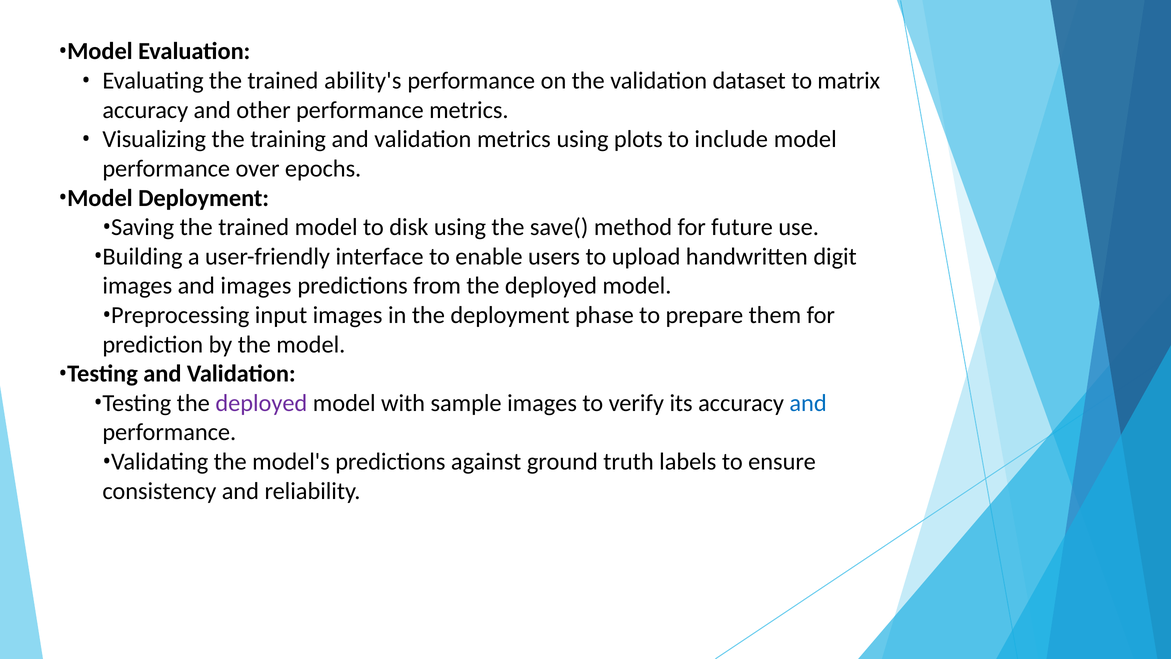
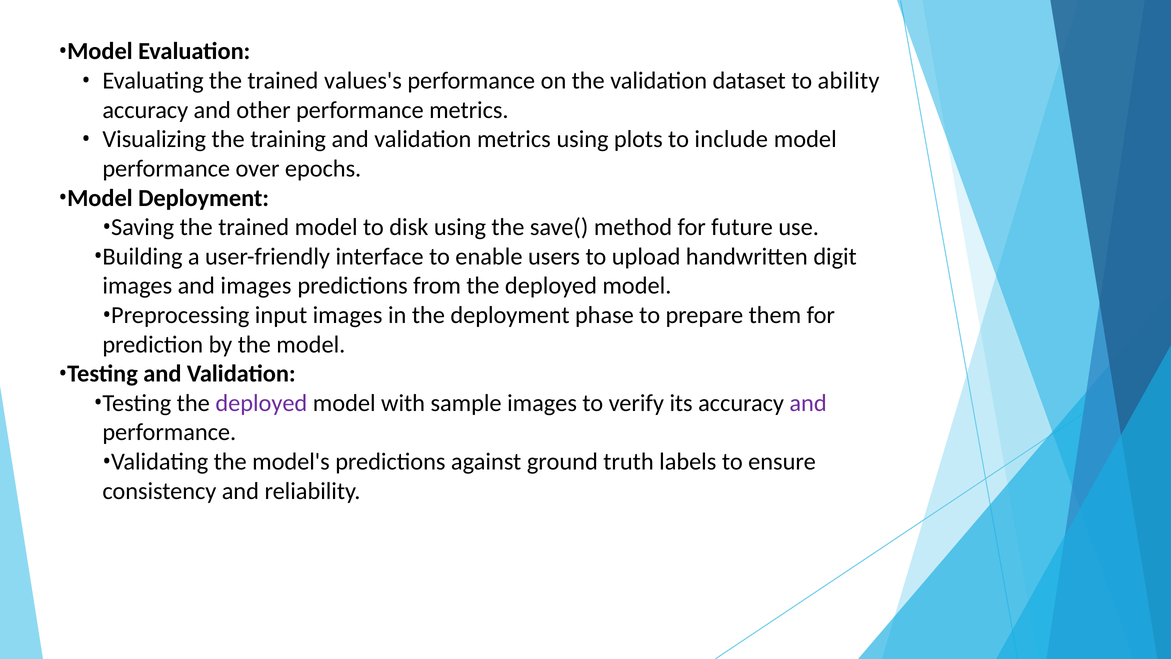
ability's: ability's -> values's (363, 81)
matrix: matrix -> ability (849, 81)
and colour: blue -> purple (808, 403)
